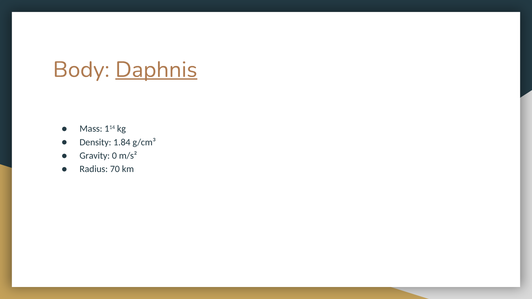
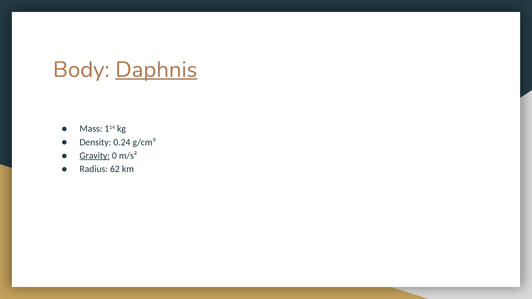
1.84: 1.84 -> 0.24 (122, 142)
Gravity underline: none -> present (95, 156)
70: 70 -> 62 (115, 169)
